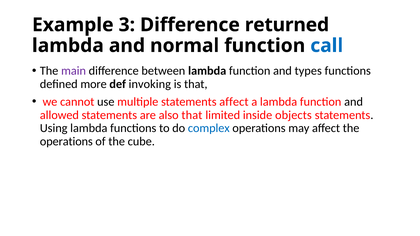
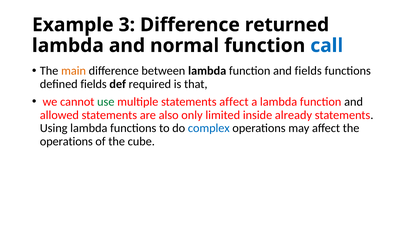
main colour: purple -> orange (74, 71)
and types: types -> fields (308, 71)
defined more: more -> fields (94, 84)
invoking: invoking -> required (150, 84)
use colour: black -> green (106, 102)
also that: that -> only (192, 115)
objects: objects -> already (293, 115)
